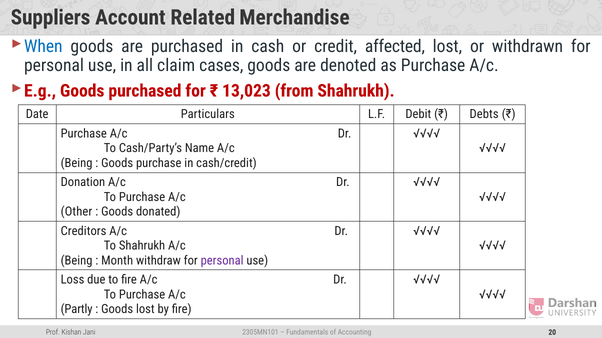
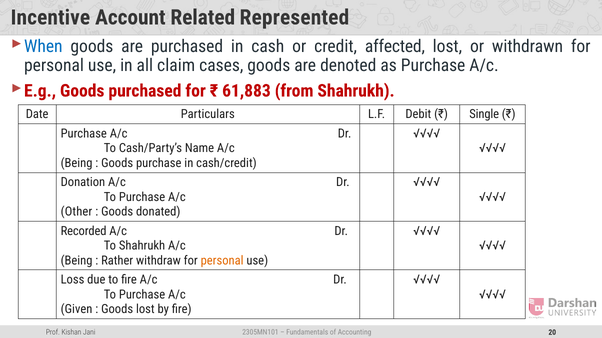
Suppliers: Suppliers -> Incentive (50, 17)
Merchandise: Merchandise -> Represented (294, 17)
13,023: 13,023 -> 61,883 (246, 91)
Debts: Debts -> Single (484, 115)
Creditors: Creditors -> Recorded (84, 231)
Month: Month -> Rather (117, 261)
personal colour: purple -> orange (222, 261)
Partly: Partly -> Given (77, 310)
